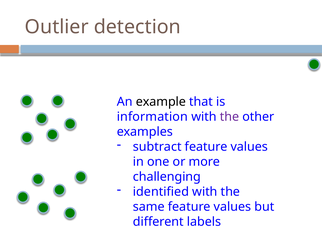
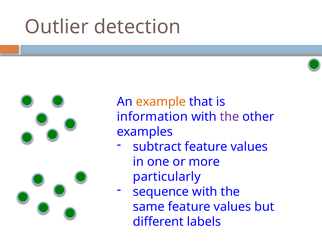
example colour: black -> orange (161, 102)
challenging: challenging -> particularly (167, 177)
identified: identified -> sequence (161, 192)
